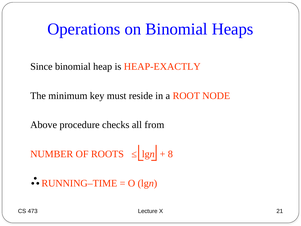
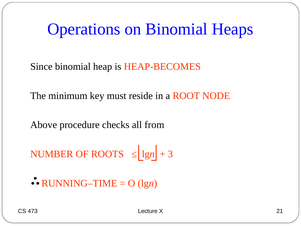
HEAP-EXACTLY: HEAP-EXACTLY -> HEAP-BECOMES (162, 67)
8: 8 -> 3 (170, 154)
